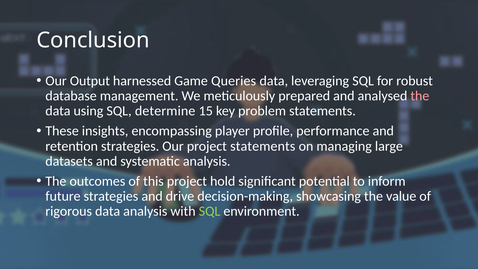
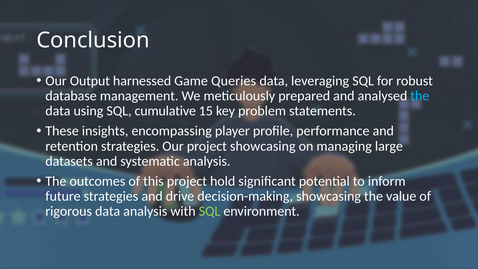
the colour: pink -> light blue (420, 96)
determine: determine -> cumulative (165, 111)
project statements: statements -> showcasing (263, 146)
